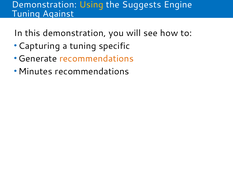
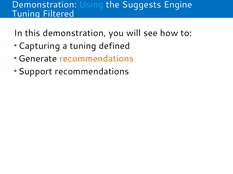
Using colour: yellow -> light blue (91, 5)
Against: Against -> Filtered (58, 14)
specific: specific -> defined (114, 46)
Minutes: Minutes -> Support (35, 72)
